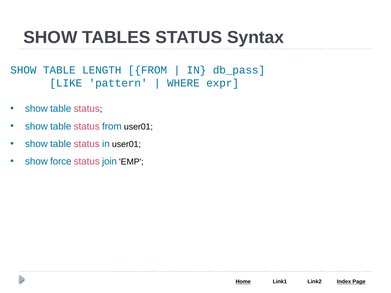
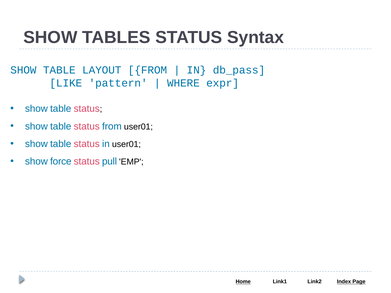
LENGTH: LENGTH -> LAYOUT (102, 70)
join: join -> pull (109, 162)
